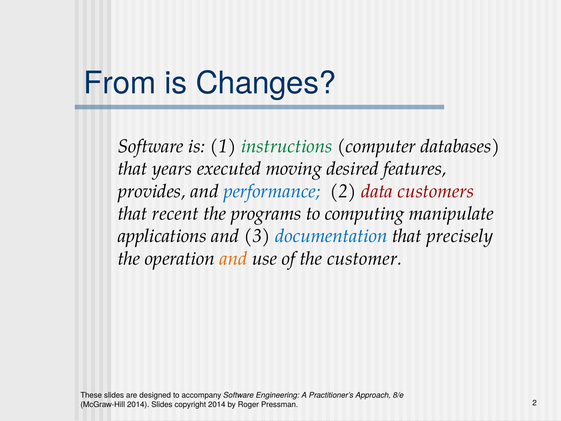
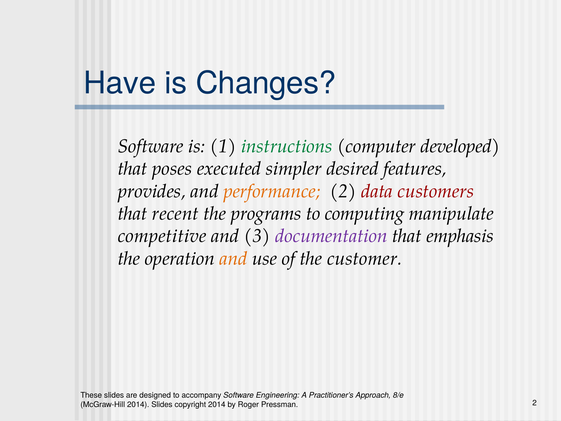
From: From -> Have (120, 83)
databases: databases -> developed (460, 146)
years: years -> poses (172, 169)
moving: moving -> simpler (294, 169)
performance colour: blue -> orange (272, 191)
applications: applications -> competitive (162, 236)
documentation colour: blue -> purple (331, 236)
precisely: precisely -> emphasis (460, 236)
